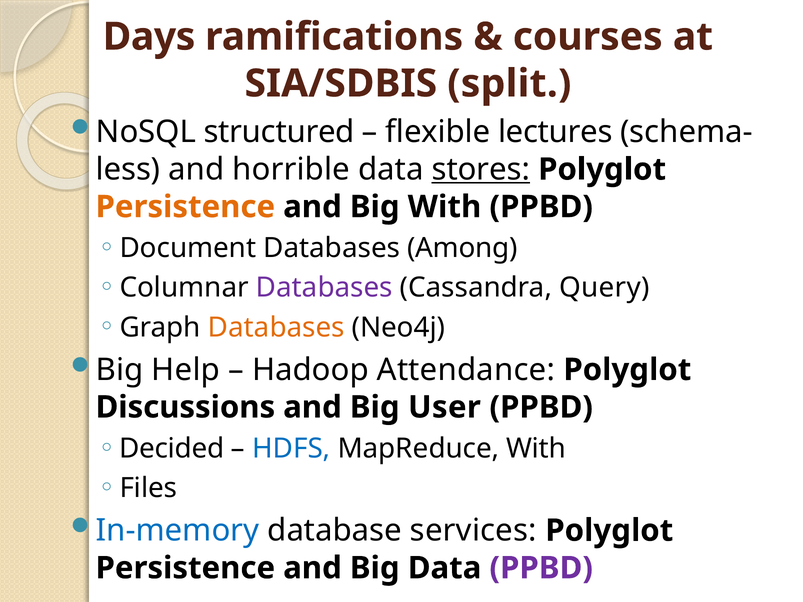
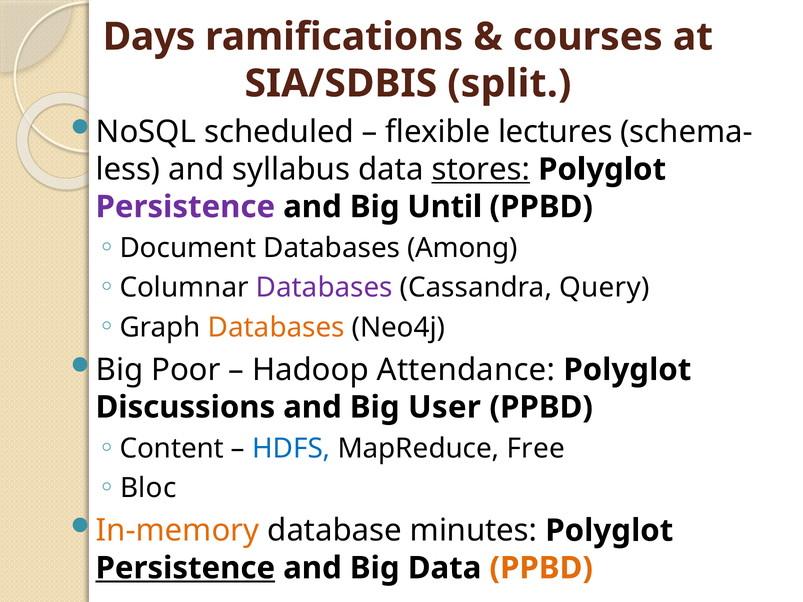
structured: structured -> scheduled (279, 132)
horrible: horrible -> syllabus (291, 169)
Persistence colour: orange -> purple (185, 207)
Big With: With -> Until (445, 207)
Help: Help -> Poor (186, 370)
Decided: Decided -> Content (172, 449)
MapReduce With: With -> Free (536, 449)
Files: Files -> Bloc (148, 488)
In-memory colour: blue -> orange (178, 531)
services: services -> minutes (474, 531)
Persistence underline: none -> present (185, 568)
PPBD colour: purple -> orange (541, 568)
